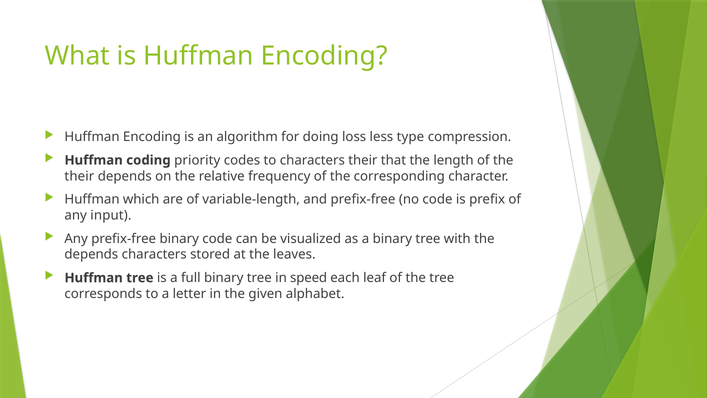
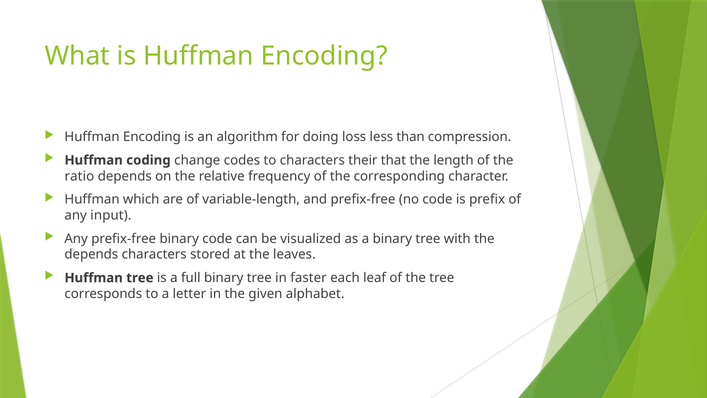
type: type -> than (411, 137)
priority: priority -> change (197, 160)
their: their -> ratio (79, 176)
speed: speed -> faster (308, 278)
